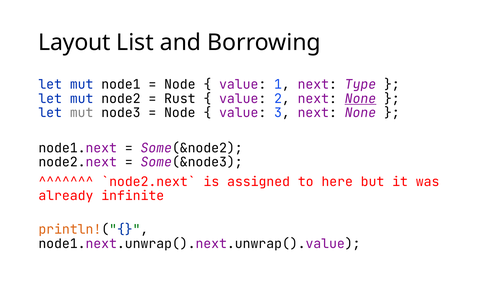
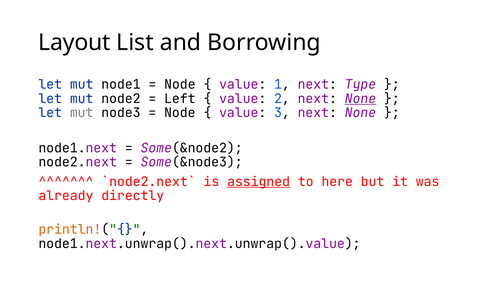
Rust: Rust -> Left (180, 99)
assigned underline: none -> present (259, 181)
infinite: infinite -> directly (133, 196)
